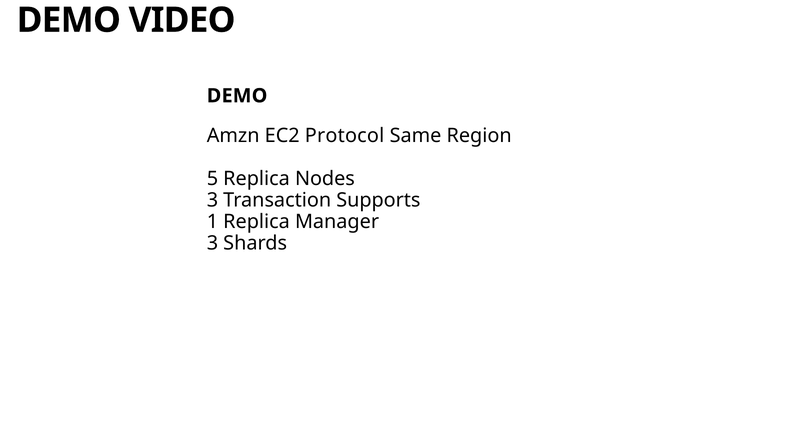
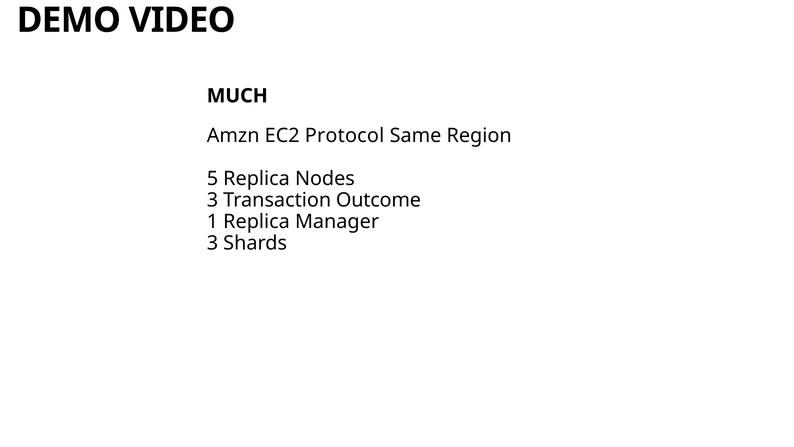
DEMO: DEMO -> MUCH (237, 96)
Supports: Supports -> Outcome (378, 200)
